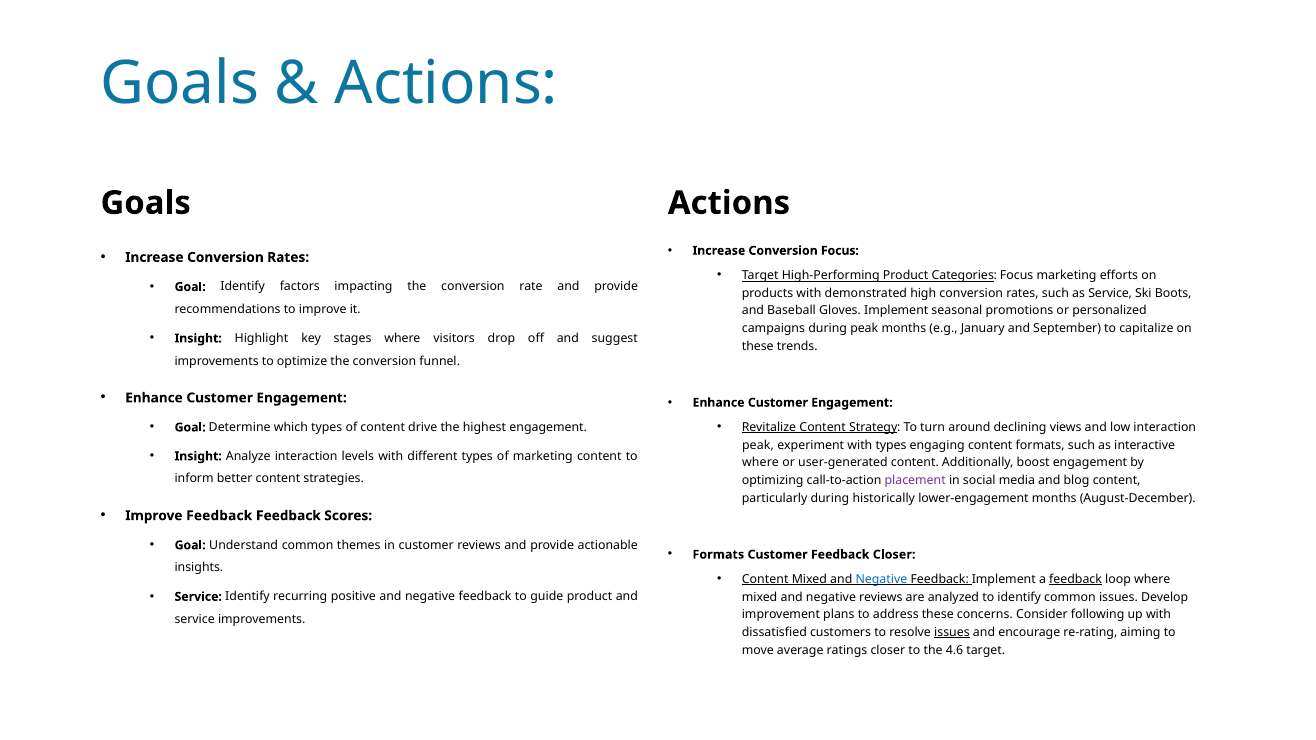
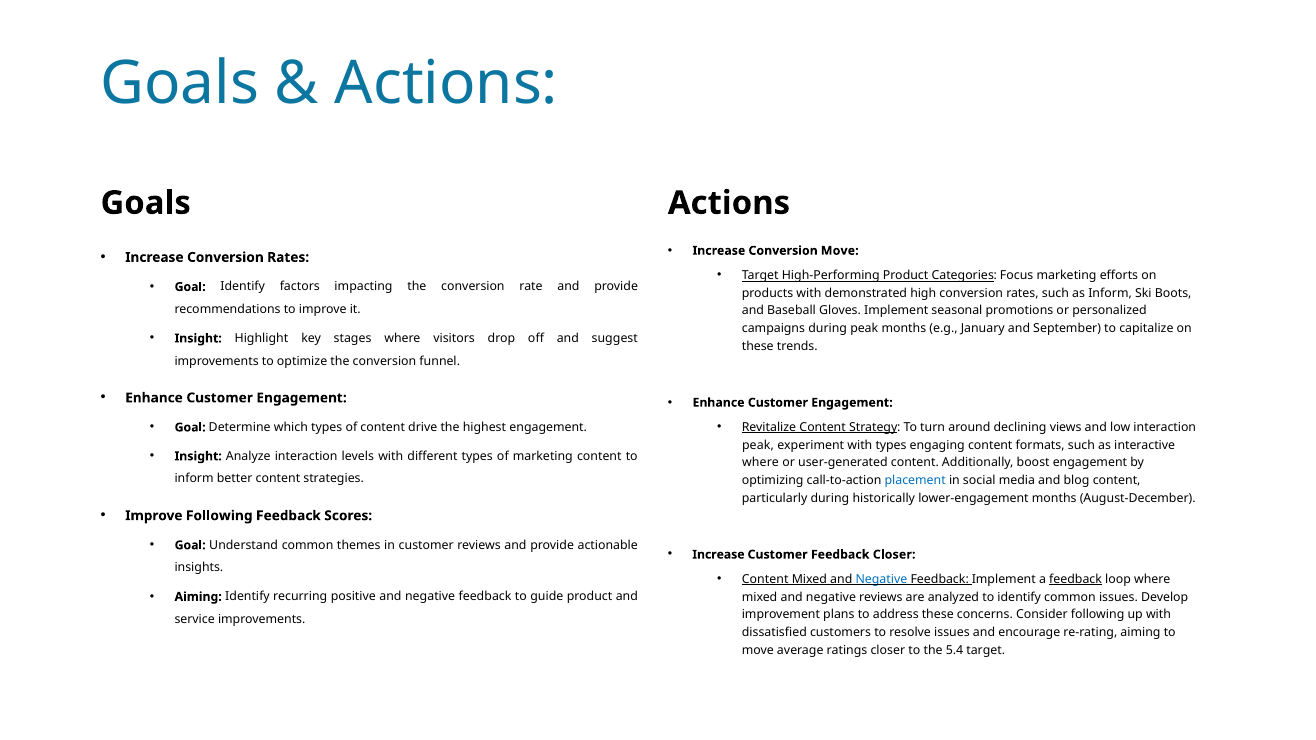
Conversion Focus: Focus -> Move (840, 251)
as Service: Service -> Inform (1110, 293)
placement colour: purple -> blue (915, 481)
Improve Feedback: Feedback -> Following (219, 516)
Formats: Formats -> Increase (718, 555)
Service: Service -> Aiming (198, 597)
issues underline: present -> none (952, 633)
4.6: 4.6 -> 5.4 (955, 651)
